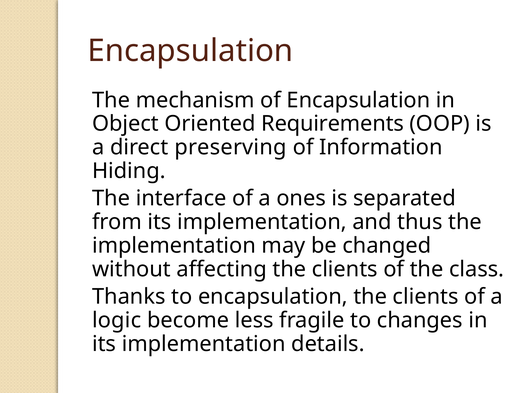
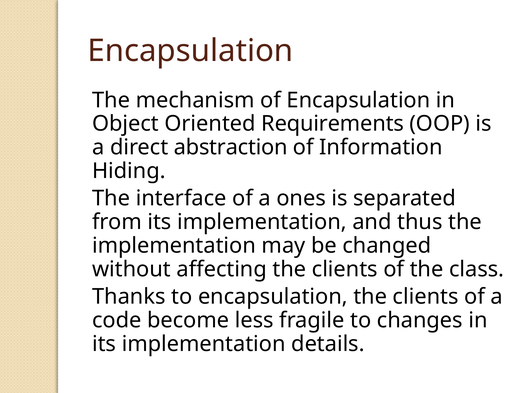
preserving: preserving -> abstraction (231, 147)
logic: logic -> code (117, 320)
